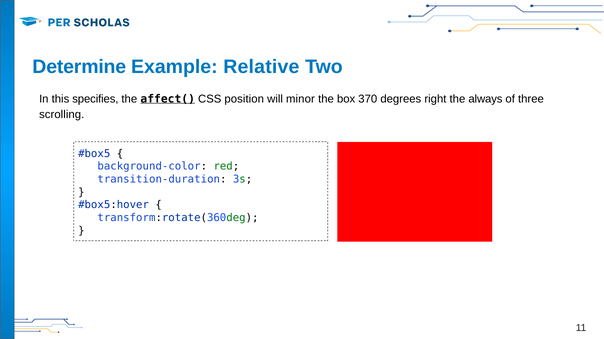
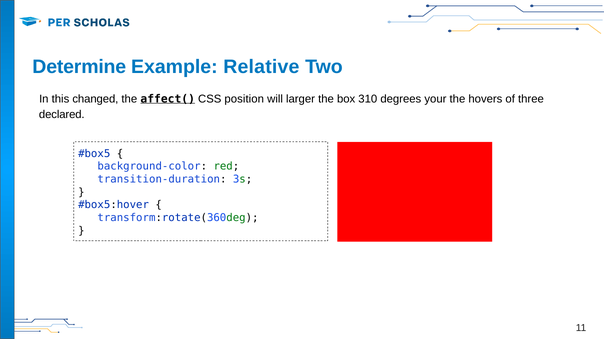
specifies: specifies -> changed (95, 99)
minor: minor -> larger (301, 99)
370: 370 -> 310 (368, 99)
right: right -> your (435, 99)
always: always -> hovers (485, 99)
scrolling: scrolling -> declared (62, 115)
